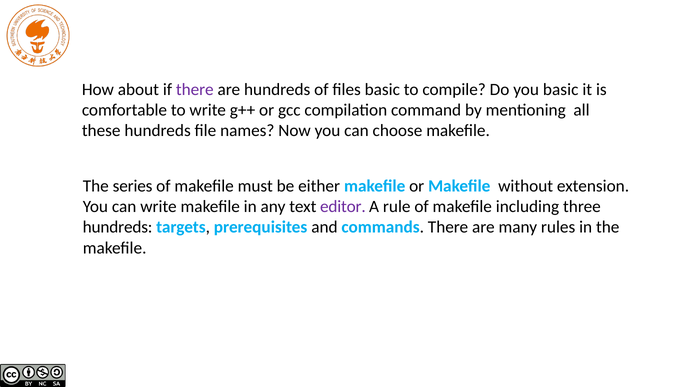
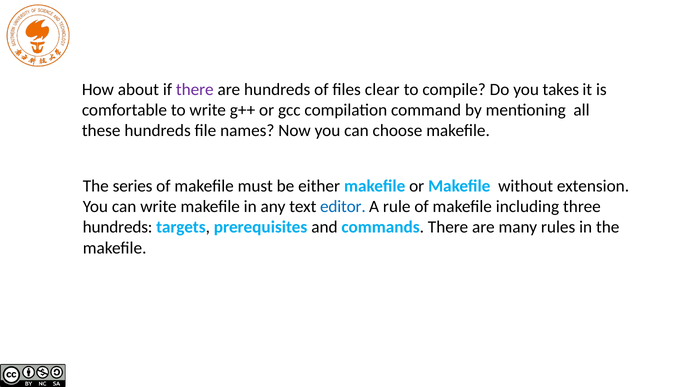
files basic: basic -> clear (382, 89)
you basic: basic -> takes (561, 89)
editor colour: purple -> blue (343, 207)
